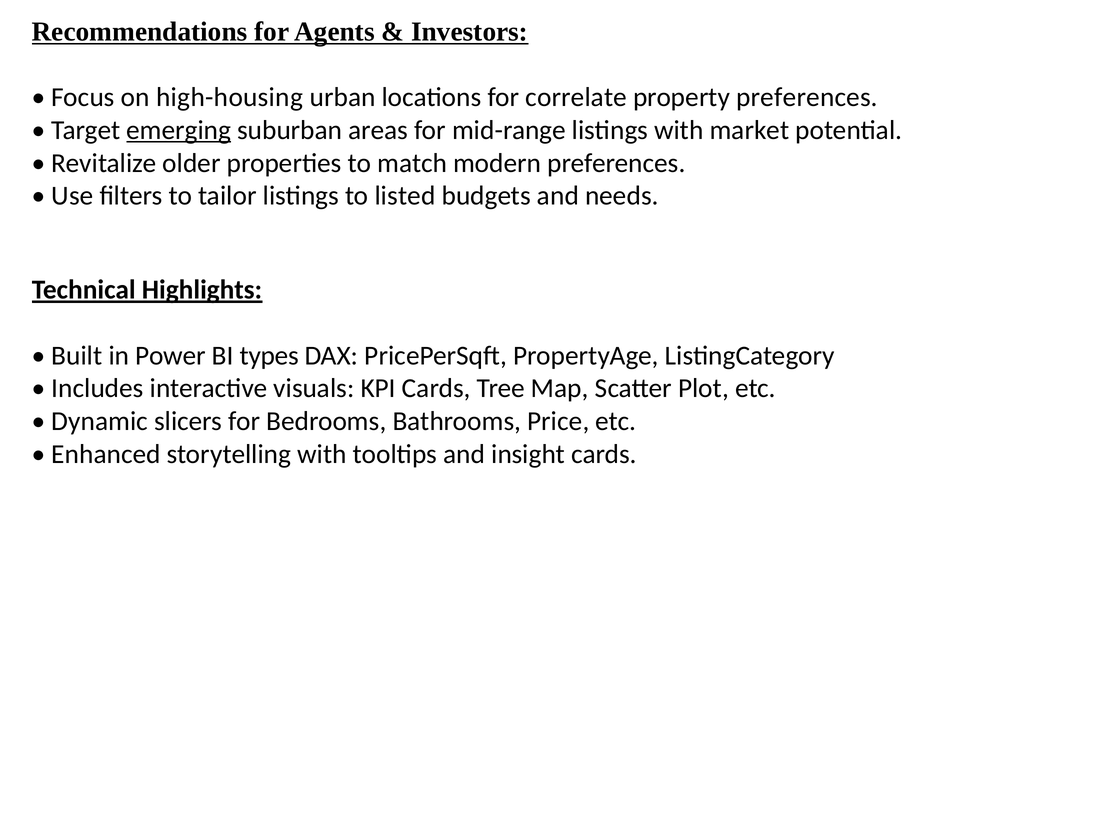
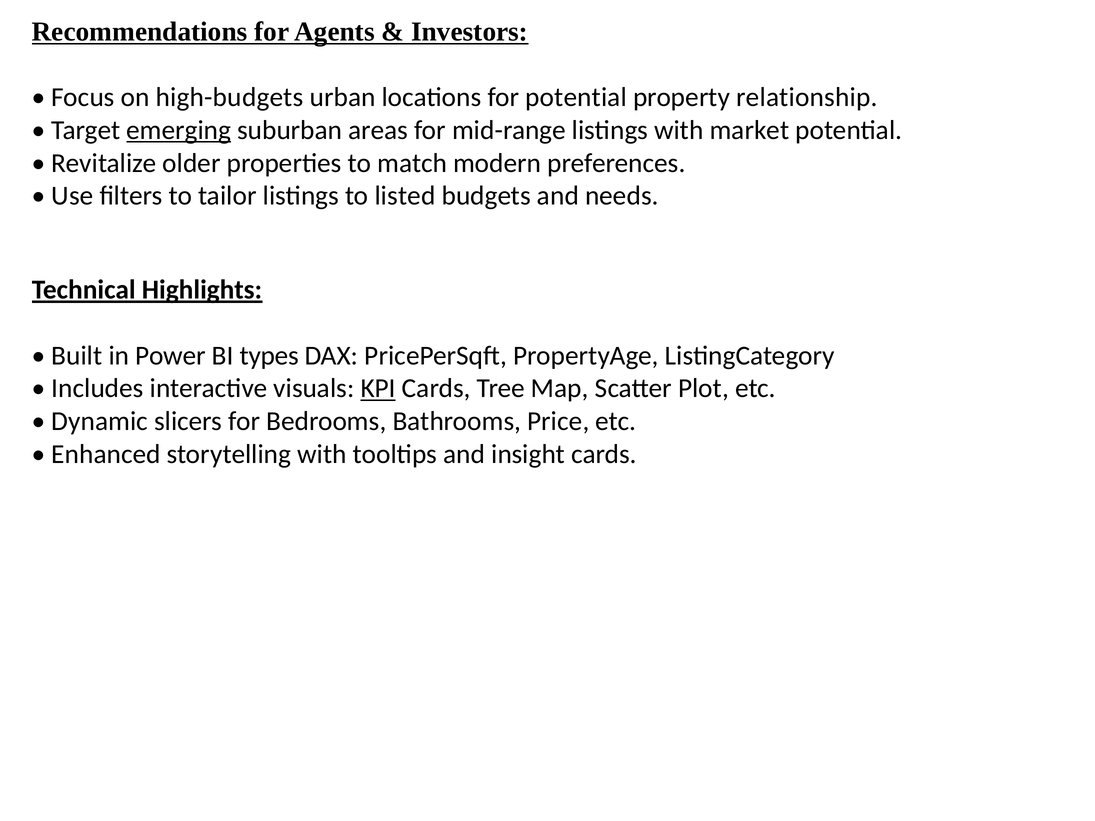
high-housing: high-housing -> high-budgets (230, 97)
for correlate: correlate -> potential (576, 97)
property preferences: preferences -> relationship (807, 97)
KPI underline: none -> present (378, 389)
